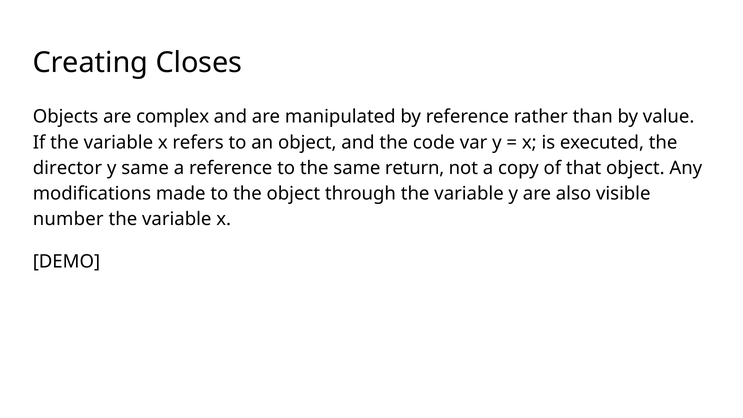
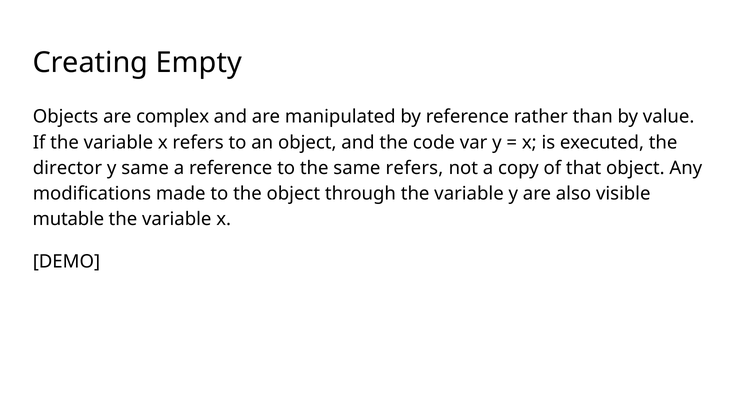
Closes: Closes -> Empty (199, 63)
same return: return -> refers (414, 168)
number: number -> mutable (68, 219)
